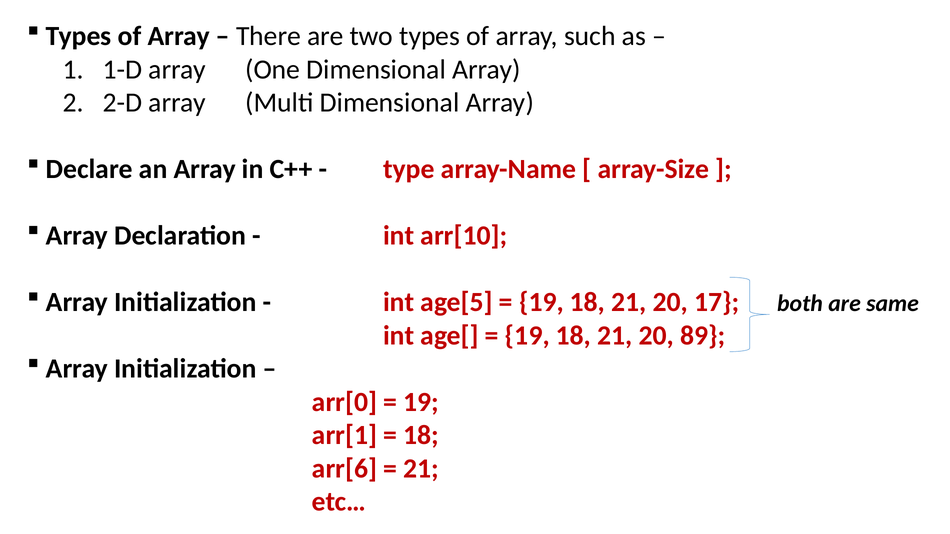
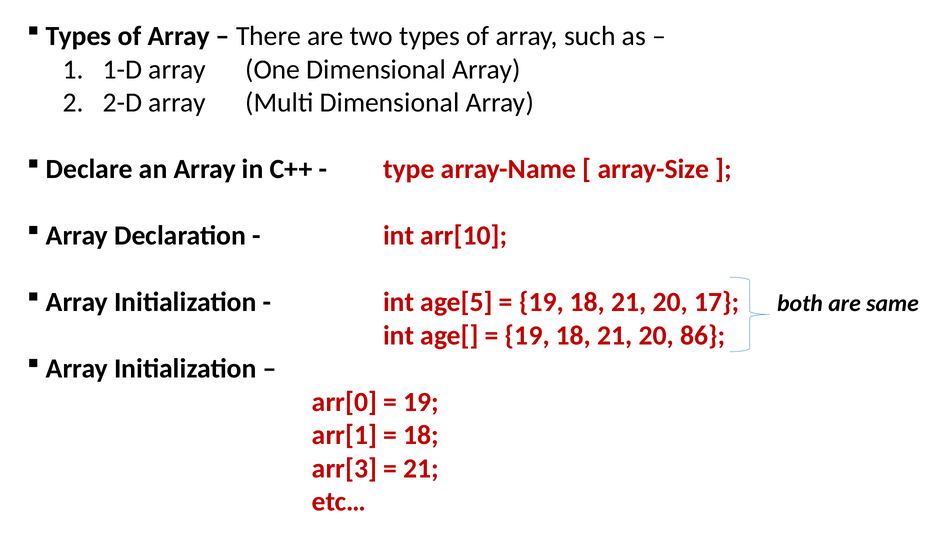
89: 89 -> 86 (703, 336)
arr[6: arr[6 -> arr[3 (345, 469)
